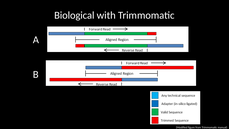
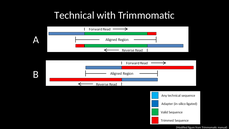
Biological: Biological -> Technical (74, 15)
